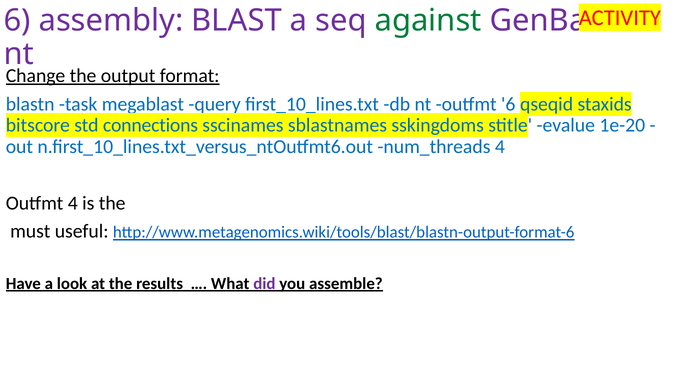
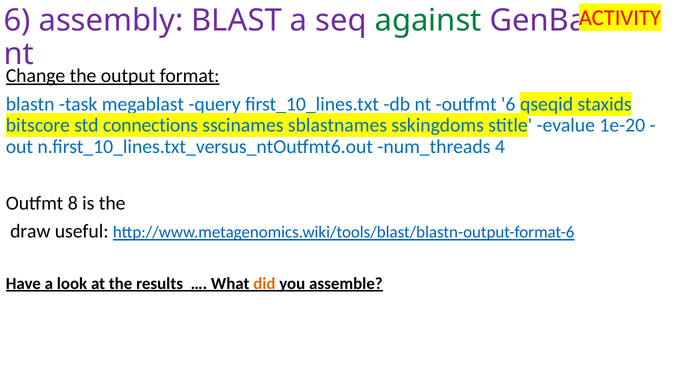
Outfmt 4: 4 -> 8 (73, 203)
must: must -> draw (30, 232)
did colour: purple -> orange (264, 284)
